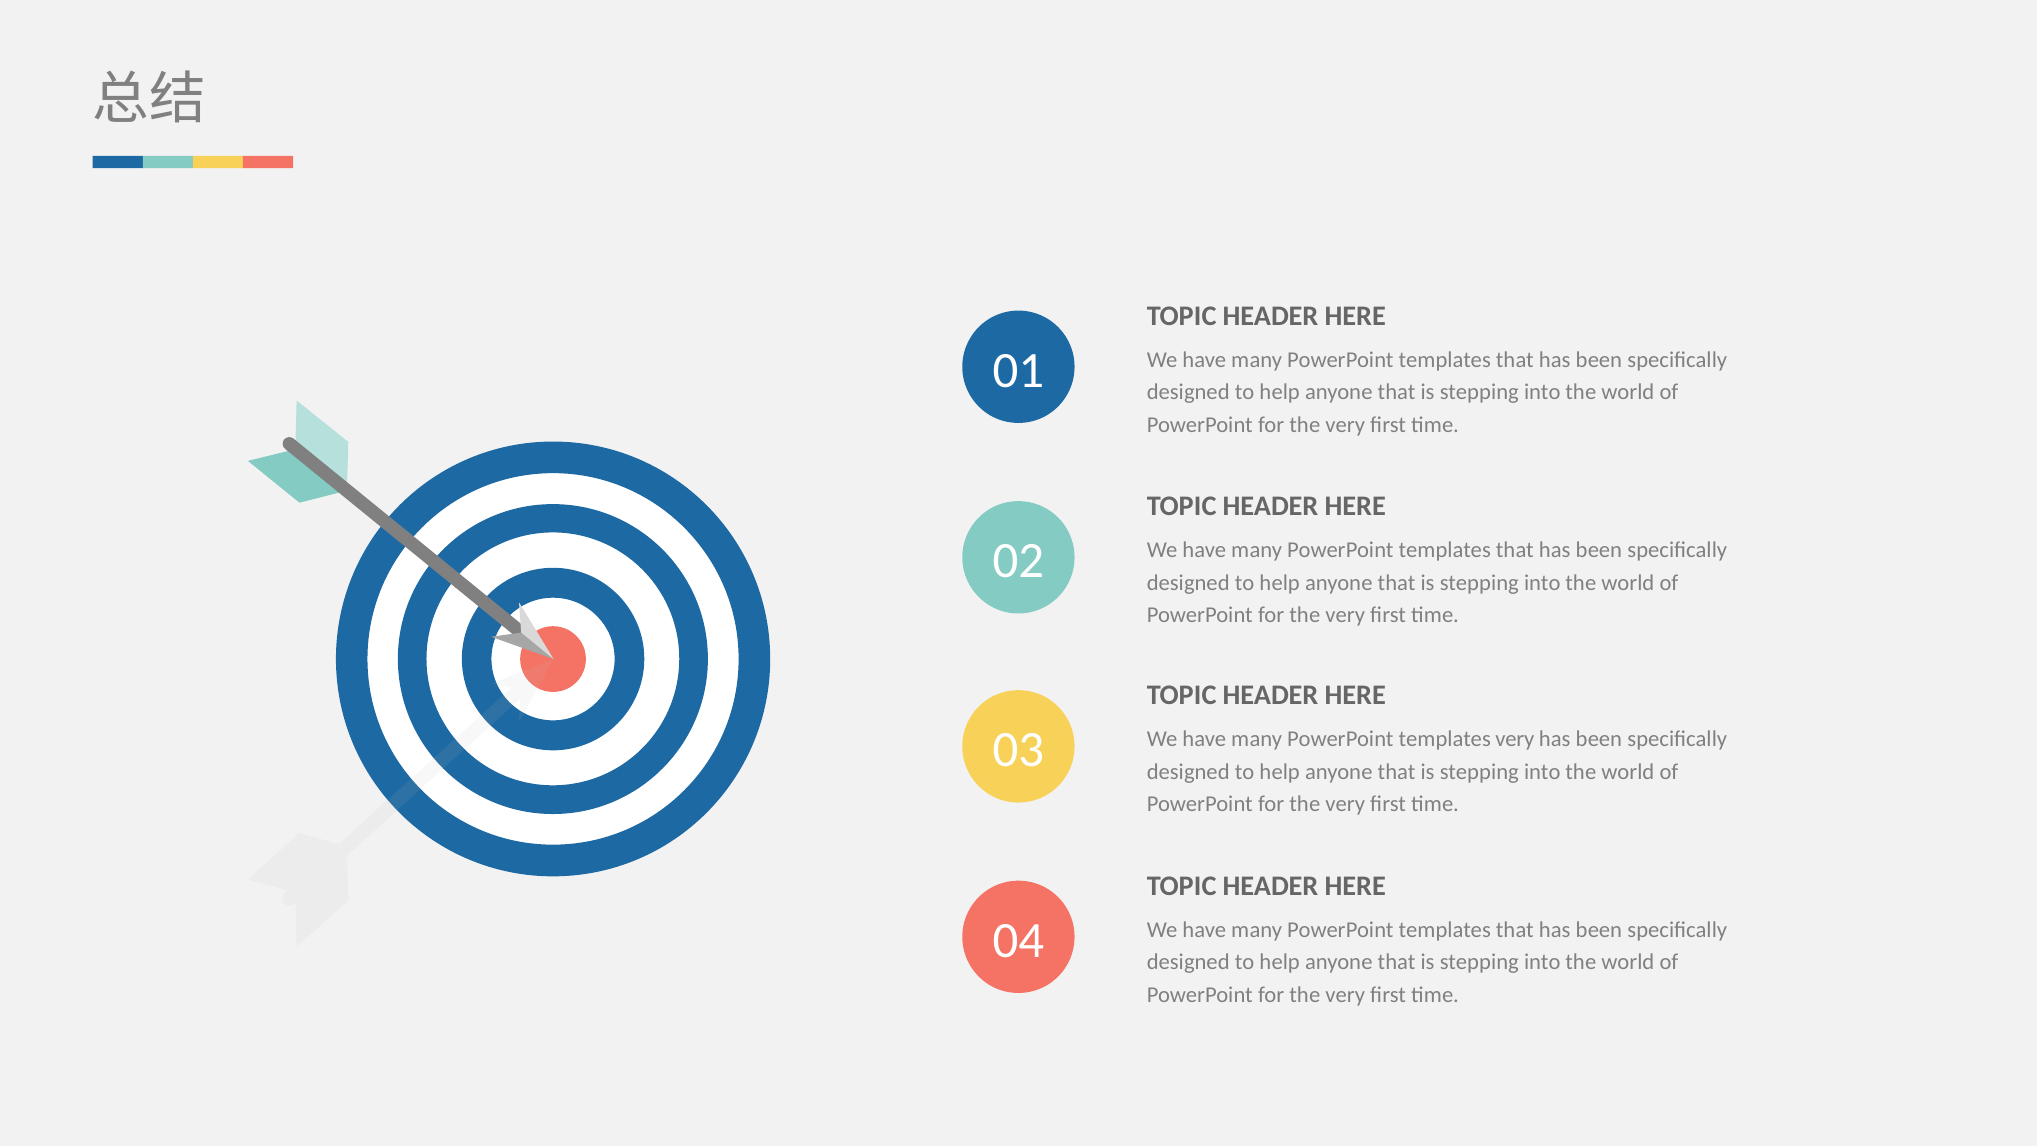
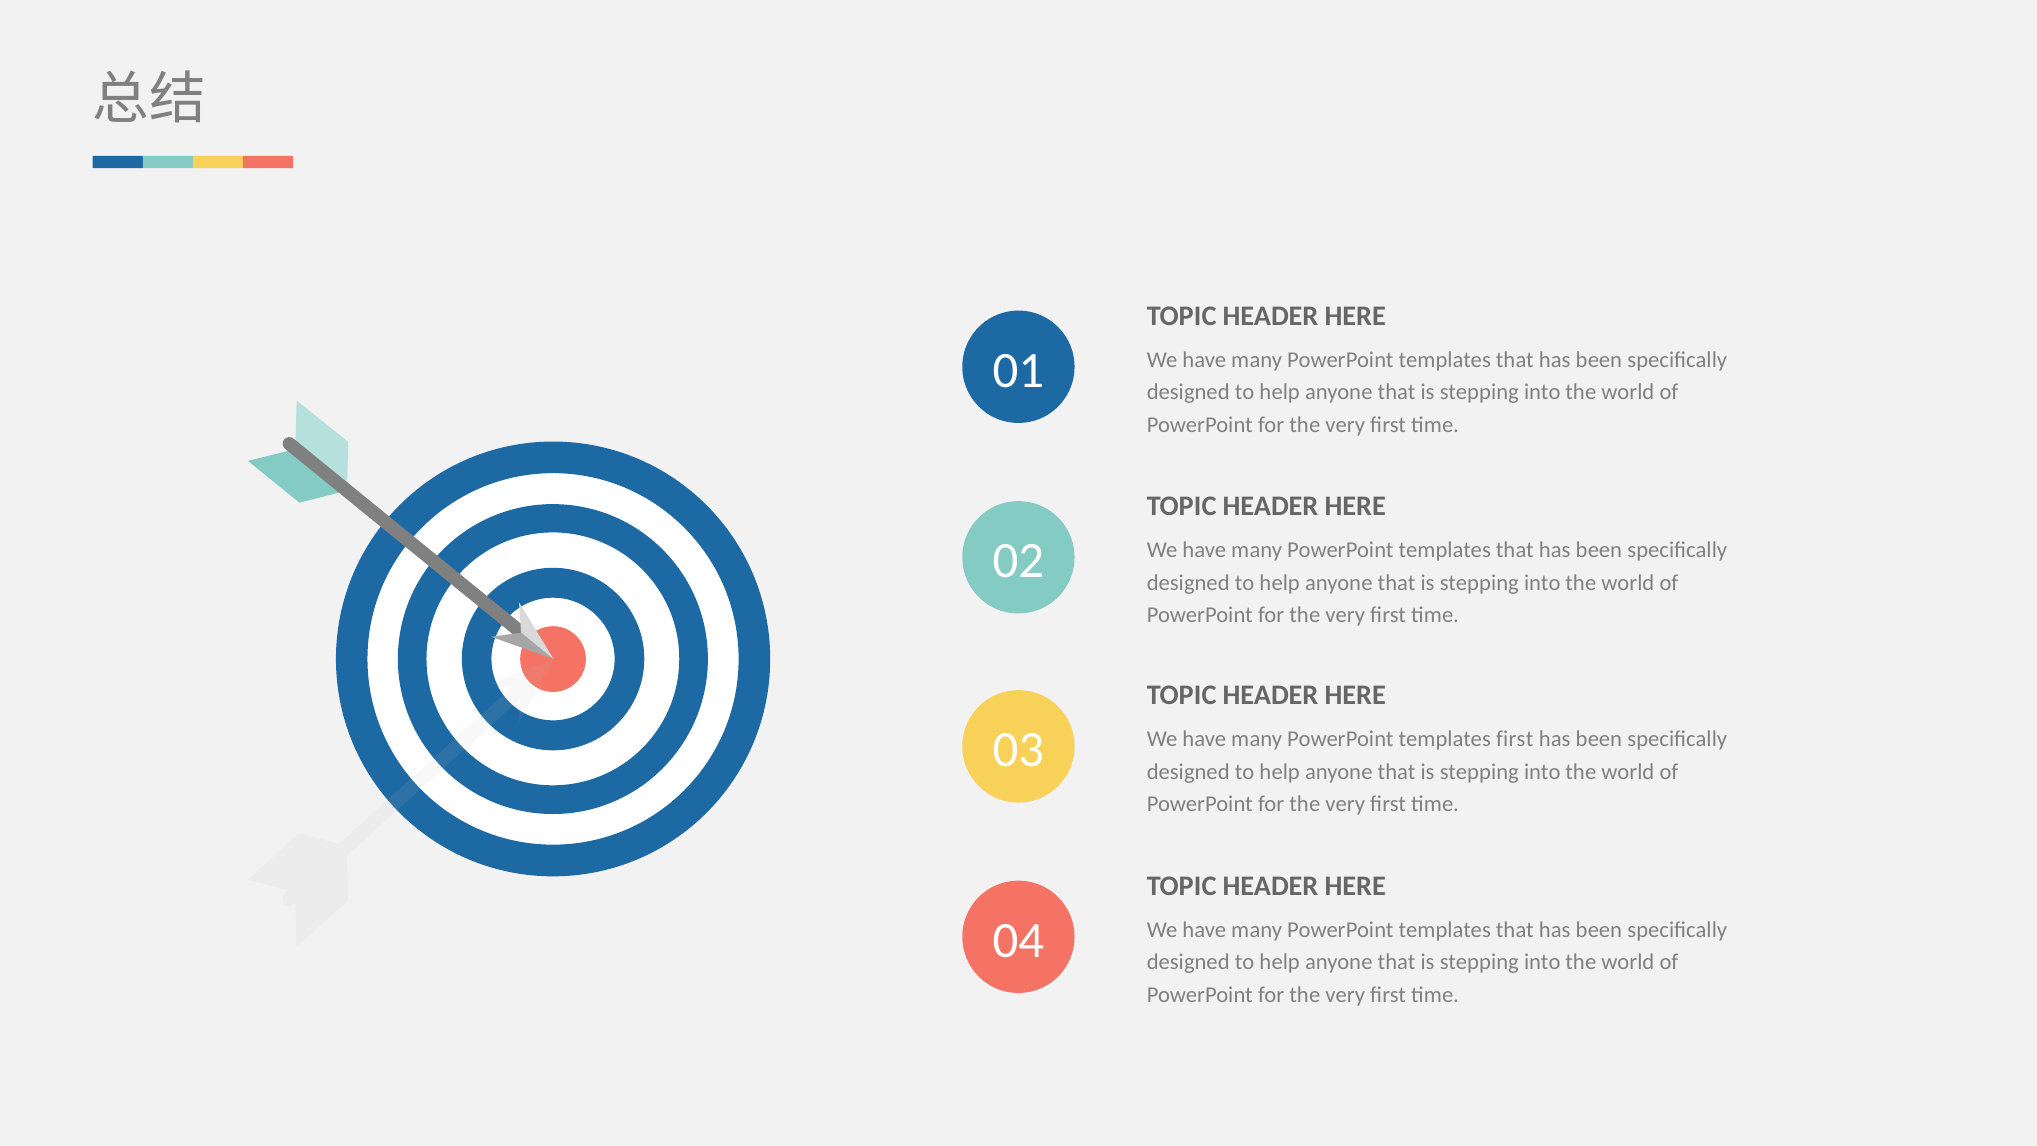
templates very: very -> first (1515, 739)
